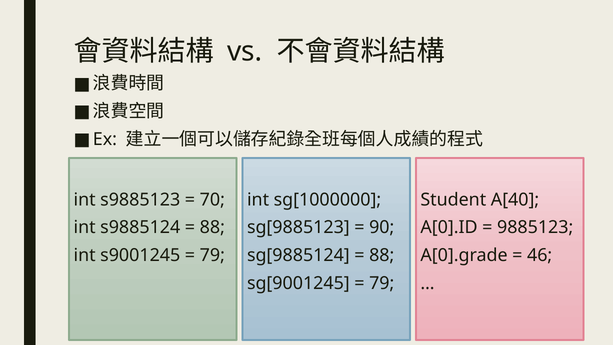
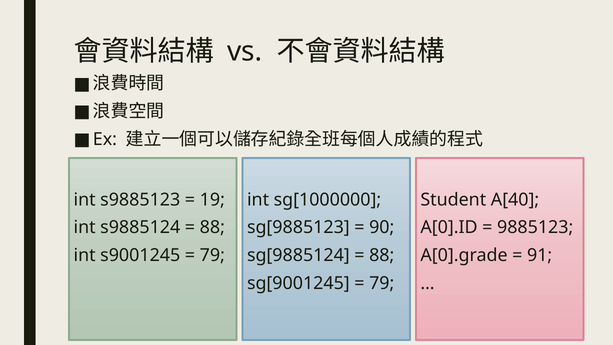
70: 70 -> 19 (212, 200)
46: 46 -> 91 (540, 255)
